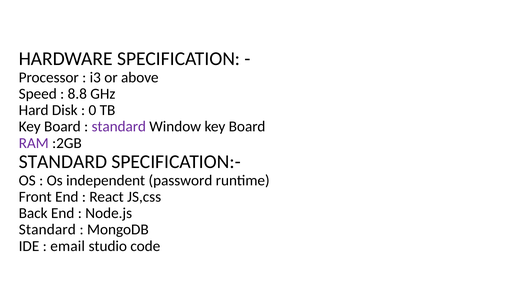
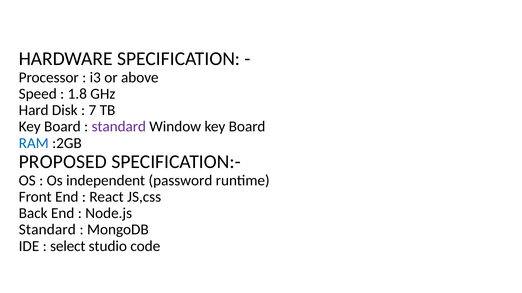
8.8: 8.8 -> 1.8 (77, 94)
0: 0 -> 7 (92, 110)
RAM colour: purple -> blue (34, 143)
STANDARD: STANDARD -> PROPOSED (63, 162)
email: email -> select (68, 247)
